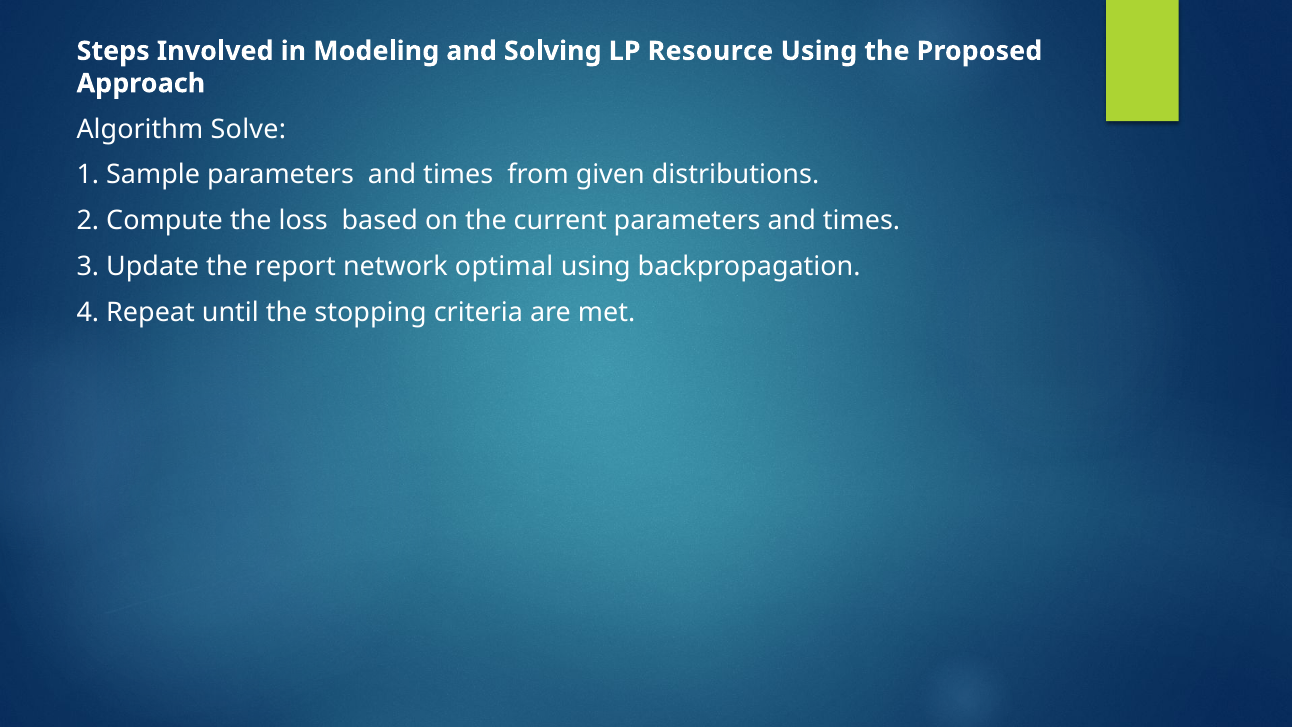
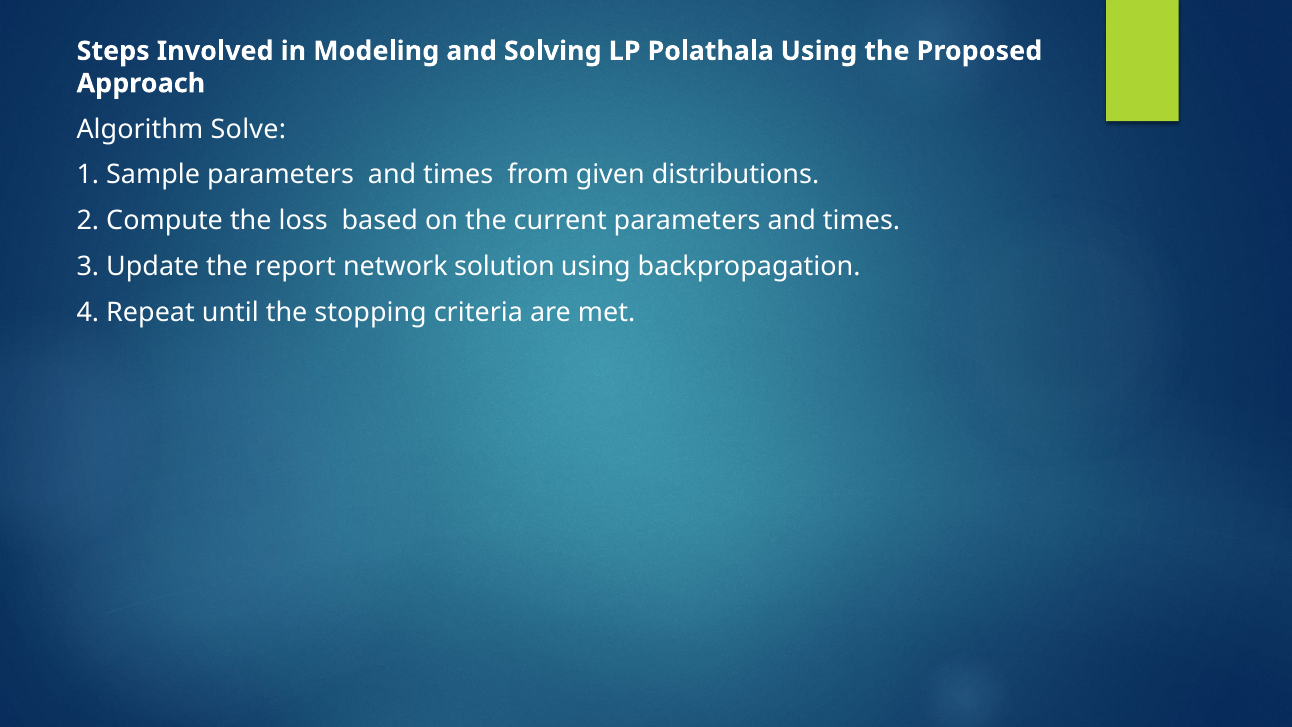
Resource: Resource -> Polathala (711, 51)
optimal: optimal -> solution (504, 267)
